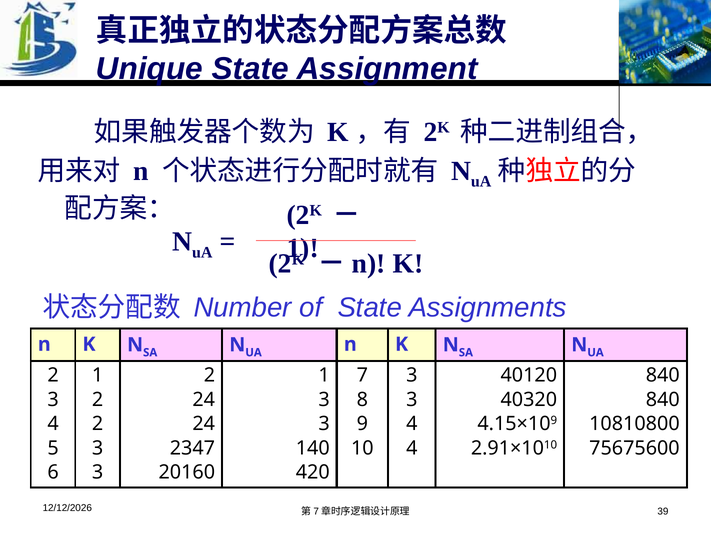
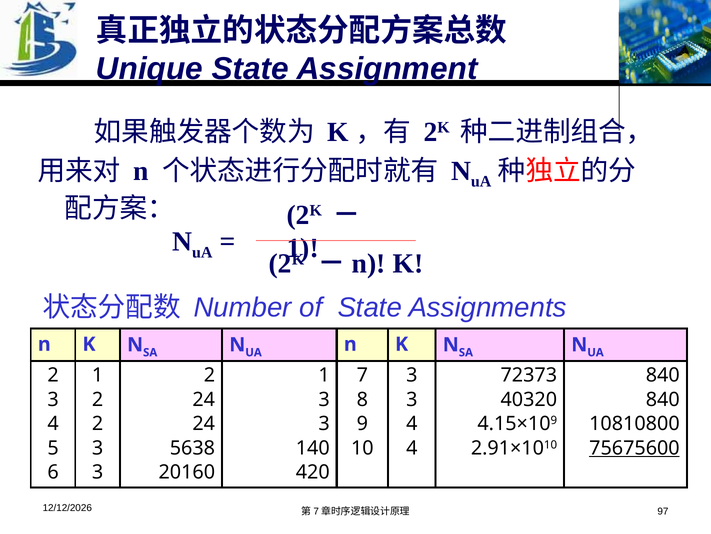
40120: 40120 -> 72373 (529, 375)
2347: 2347 -> 5638 (192, 447)
75675600 underline: none -> present (634, 447)
39: 39 -> 97 (663, 511)
